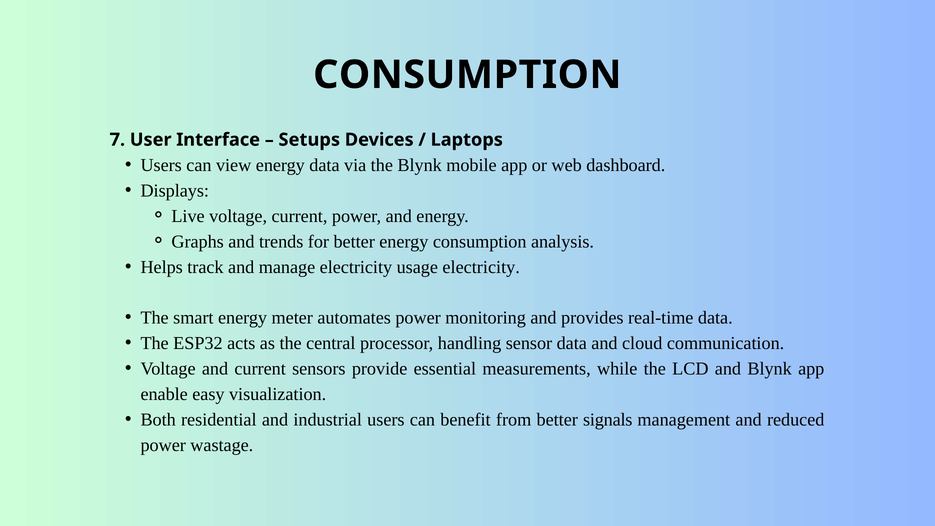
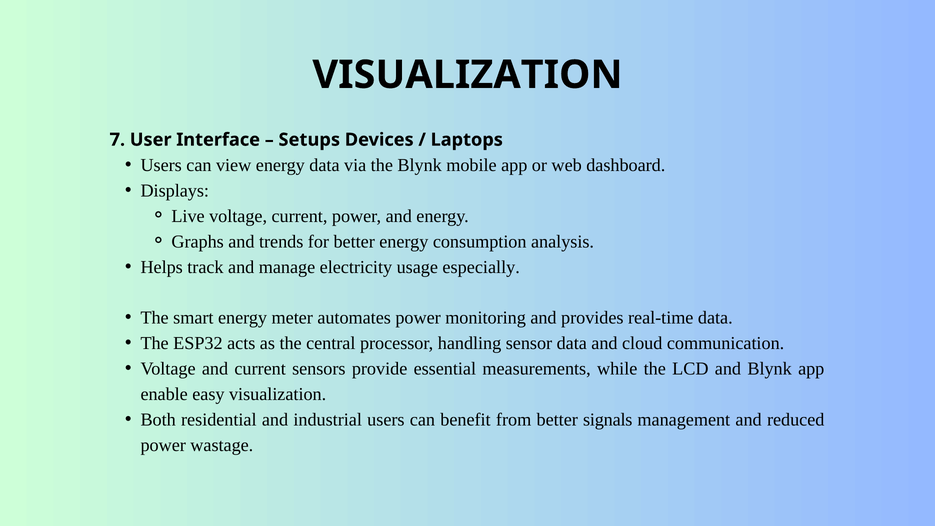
CONSUMPTION: CONSUMPTION -> VISUALIZATION (467, 75)
usage electricity: electricity -> especially (481, 267)
